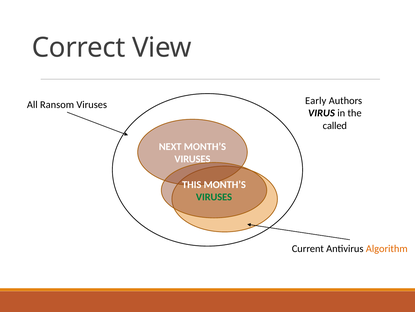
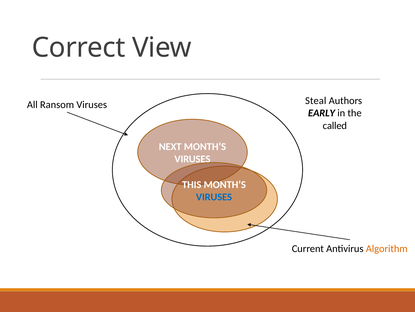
Early: Early -> Steal (316, 100)
VIRUS: VIRUS -> EARLY (322, 113)
VIRUSES colour: green -> blue (214, 197)
